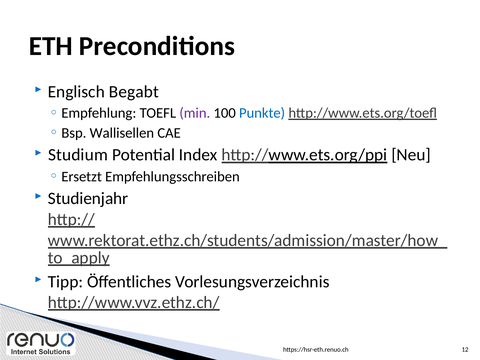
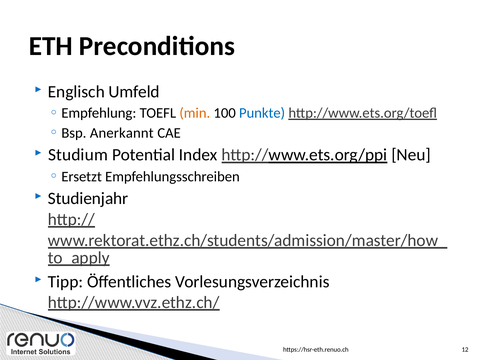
Begabt: Begabt -> Umfeld (134, 92)
min colour: purple -> orange (195, 113)
Wallisellen: Wallisellen -> Anerkannt (122, 133)
